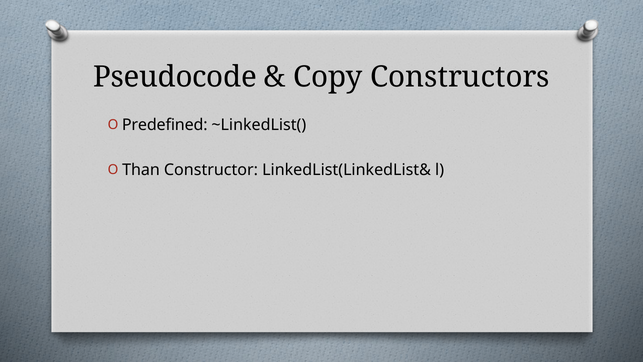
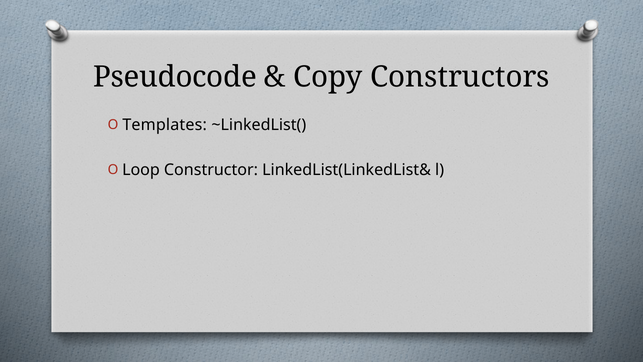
Predefined: Predefined -> Templates (165, 125)
Than: Than -> Loop (141, 170)
